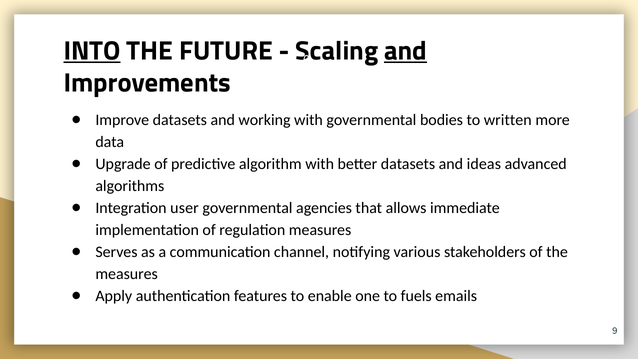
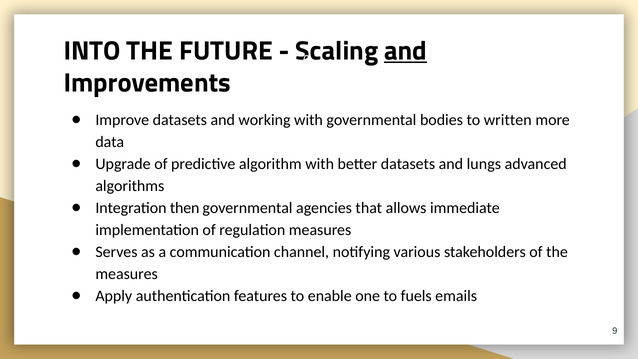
INTO underline: present -> none (92, 51)
ideas: ideas -> lungs (484, 164)
user: user -> then (185, 208)
